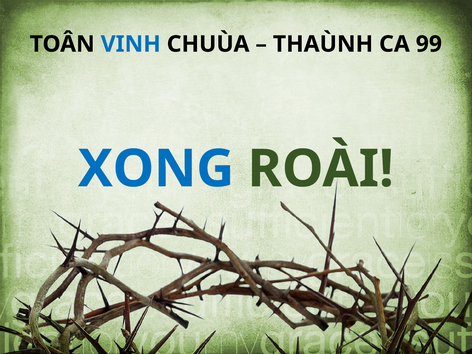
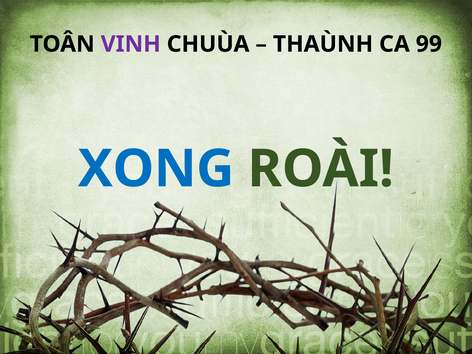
VINH colour: blue -> purple (131, 44)
